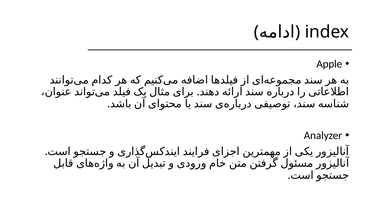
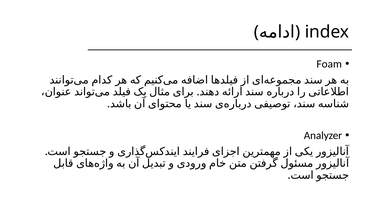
Apple: Apple -> Foam (329, 64)
